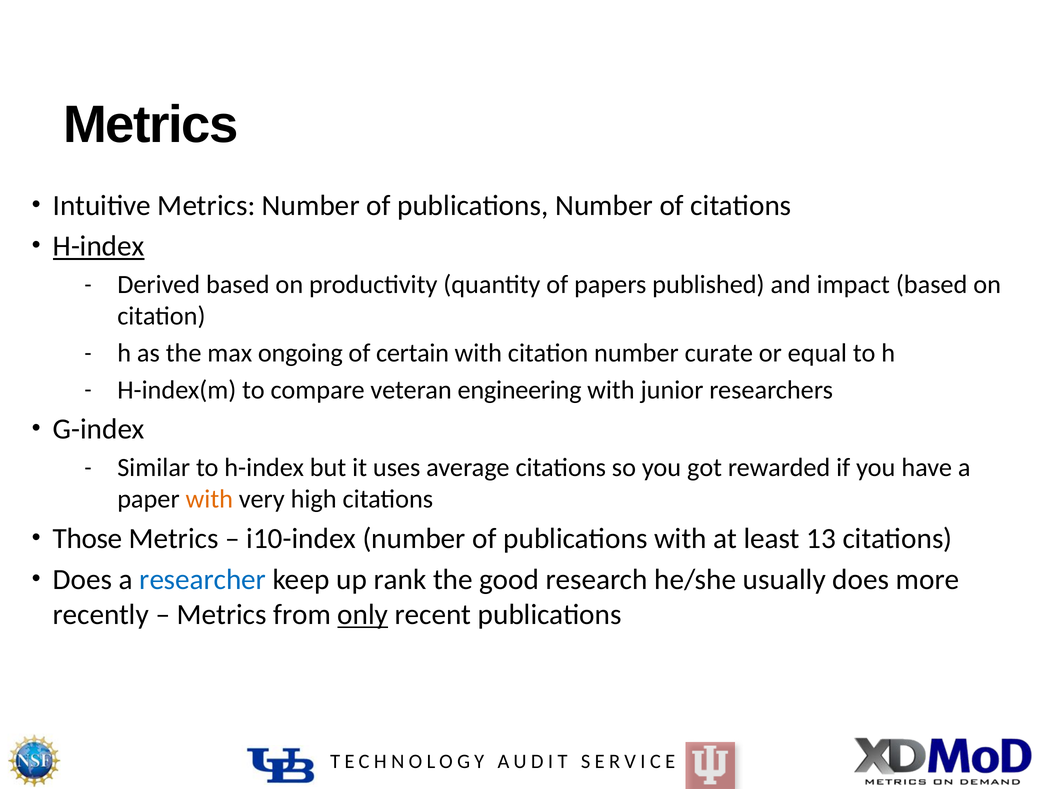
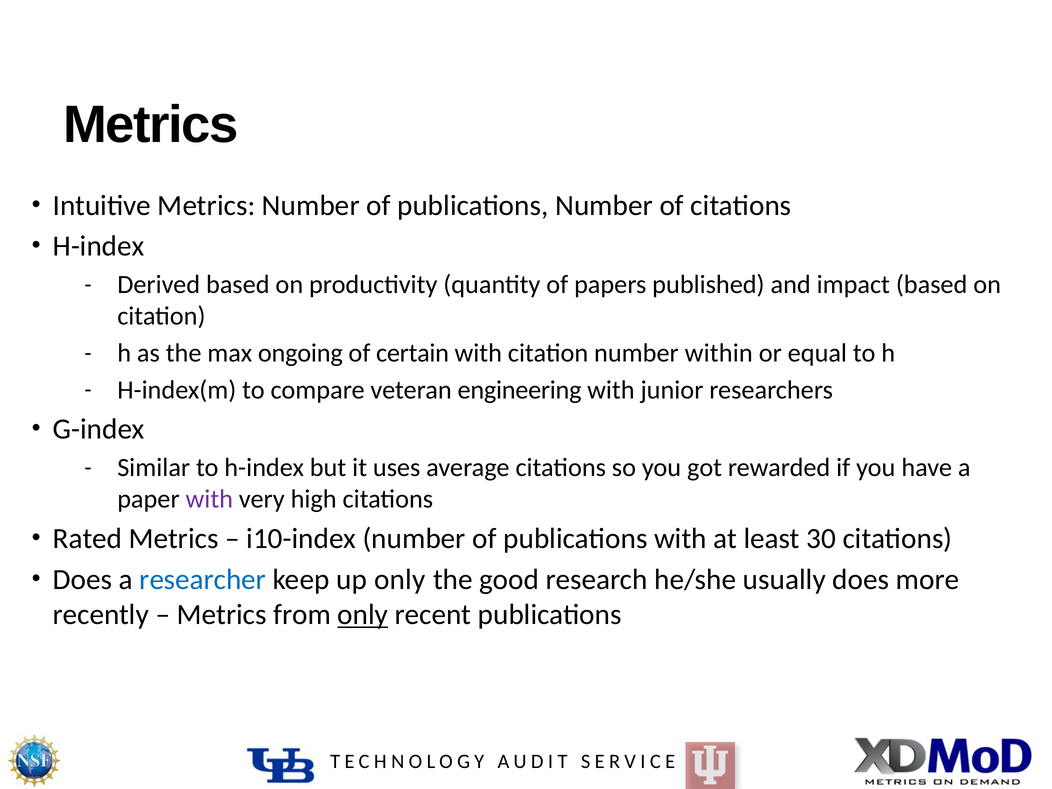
H-index underline: present -> none (99, 246)
curate: curate -> within (719, 353)
with colour: orange -> purple (209, 499)
Those: Those -> Rated (87, 539)
13: 13 -> 30 (821, 539)
up rank: rank -> only (400, 580)
